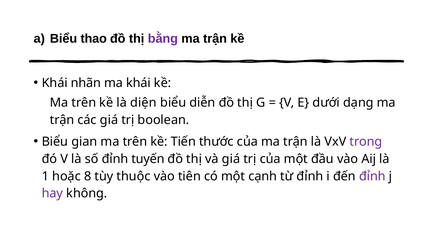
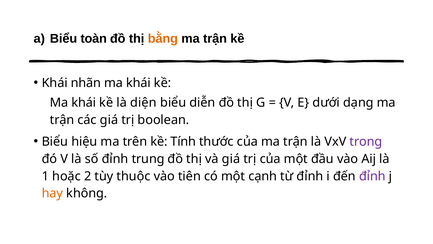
thao: thao -> toàn (94, 38)
bằng colour: purple -> orange (163, 38)
trên: trên -> khái (84, 102)
gian: gian -> hiệu (84, 141)
Tiến: Tiến -> Tính (183, 141)
tuyến: tuyến -> trung (148, 159)
8: 8 -> 2 (88, 176)
hay colour: purple -> orange (52, 193)
